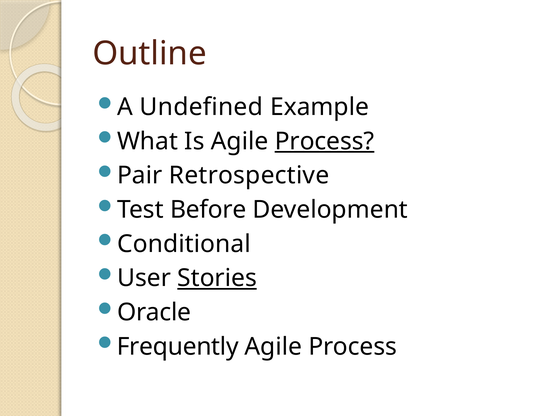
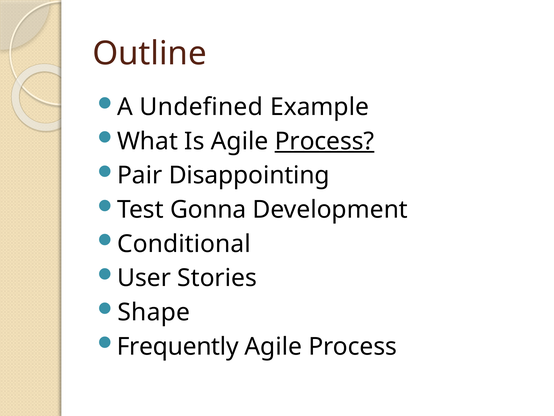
Retrospective: Retrospective -> Disappointing (249, 175)
Before: Before -> Gonna (208, 209)
Stories underline: present -> none (217, 278)
Oracle: Oracle -> Shape (154, 312)
